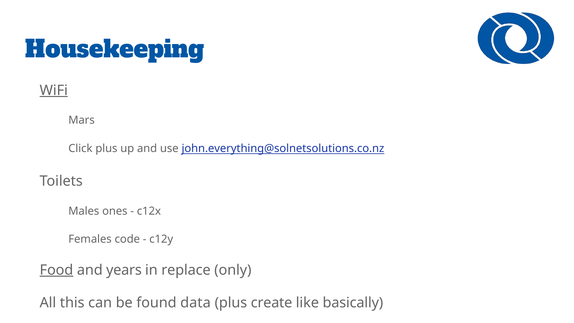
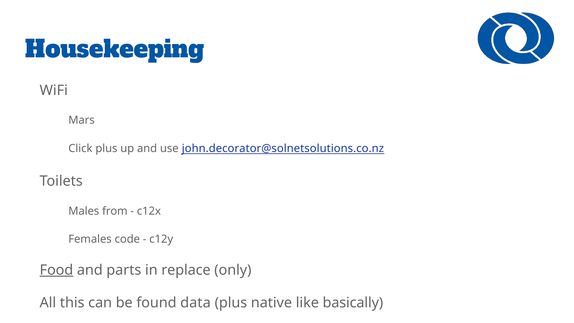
WiFi underline: present -> none (54, 90)
john.everything@solnetsolutions.co.nz: john.everything@solnetsolutions.co.nz -> john.decorator@solnetsolutions.co.nz (283, 148)
ones: ones -> from (115, 211)
years: years -> parts (124, 270)
create: create -> native (271, 303)
